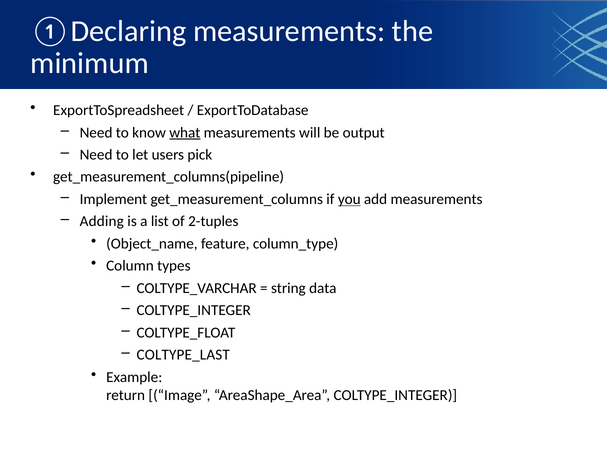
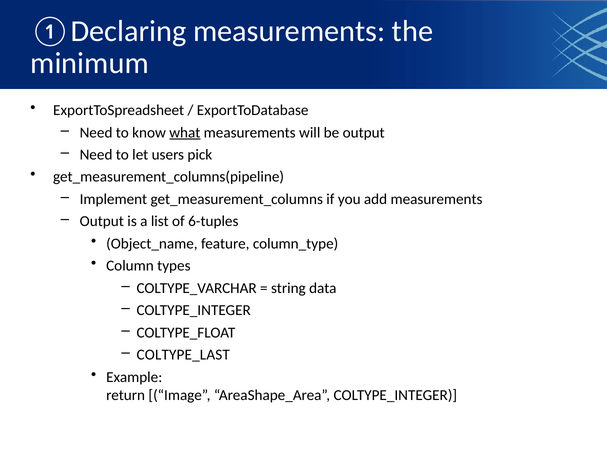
you underline: present -> none (349, 199)
Adding: Adding -> Output (102, 222)
2-tuples: 2-tuples -> 6-tuples (213, 222)
